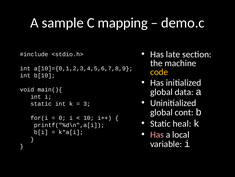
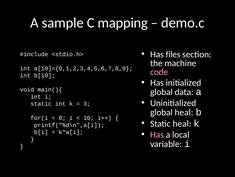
late: late -> files (173, 54)
code colour: yellow -> pink (159, 72)
global cont: cont -> heal (184, 112)
